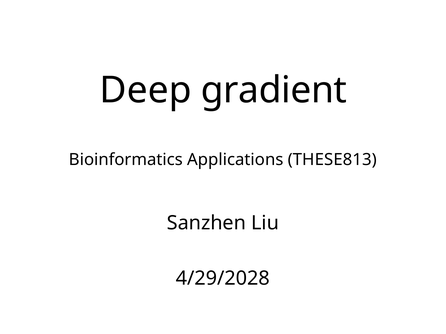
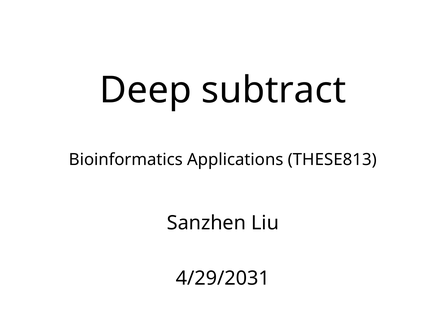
gradient: gradient -> subtract (274, 90)
4/29/2028: 4/29/2028 -> 4/29/2031 (223, 279)
